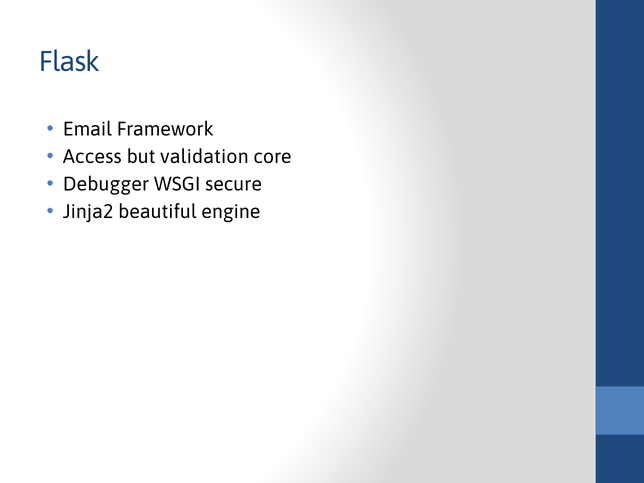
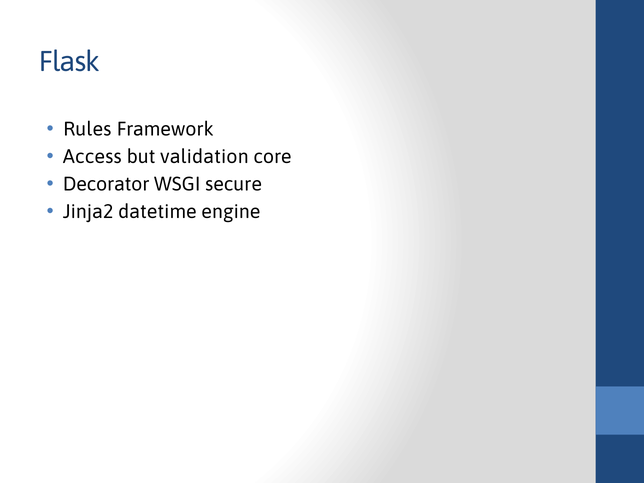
Email: Email -> Rules (87, 129)
Debugger: Debugger -> Decorator (106, 184)
beautiful: beautiful -> datetime (157, 212)
